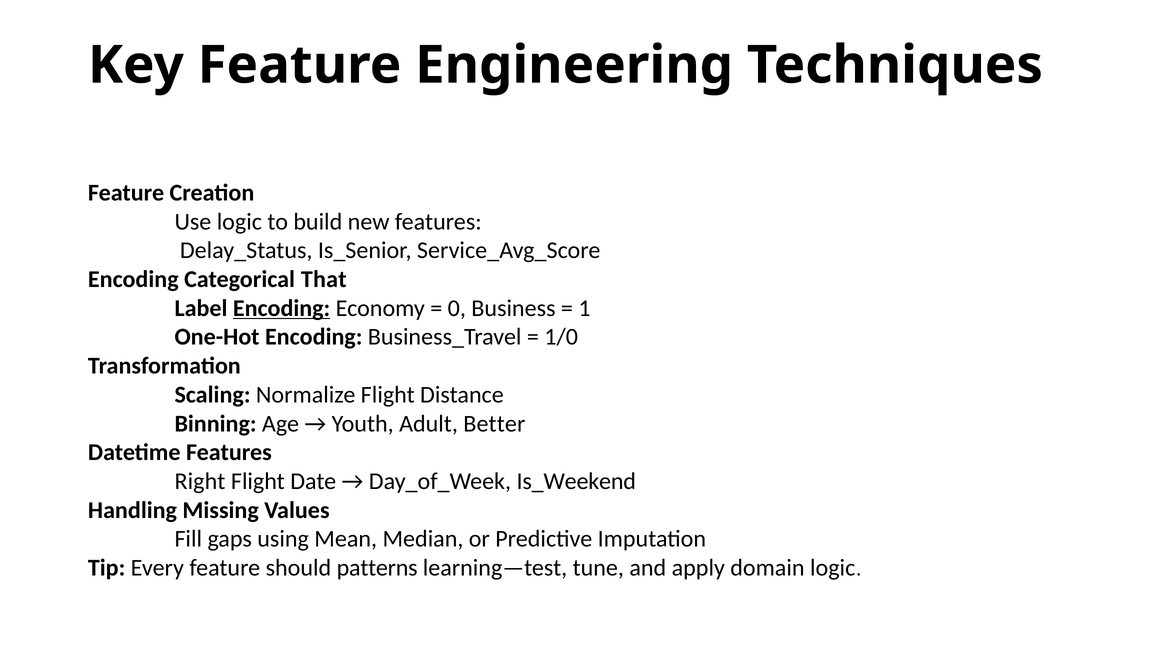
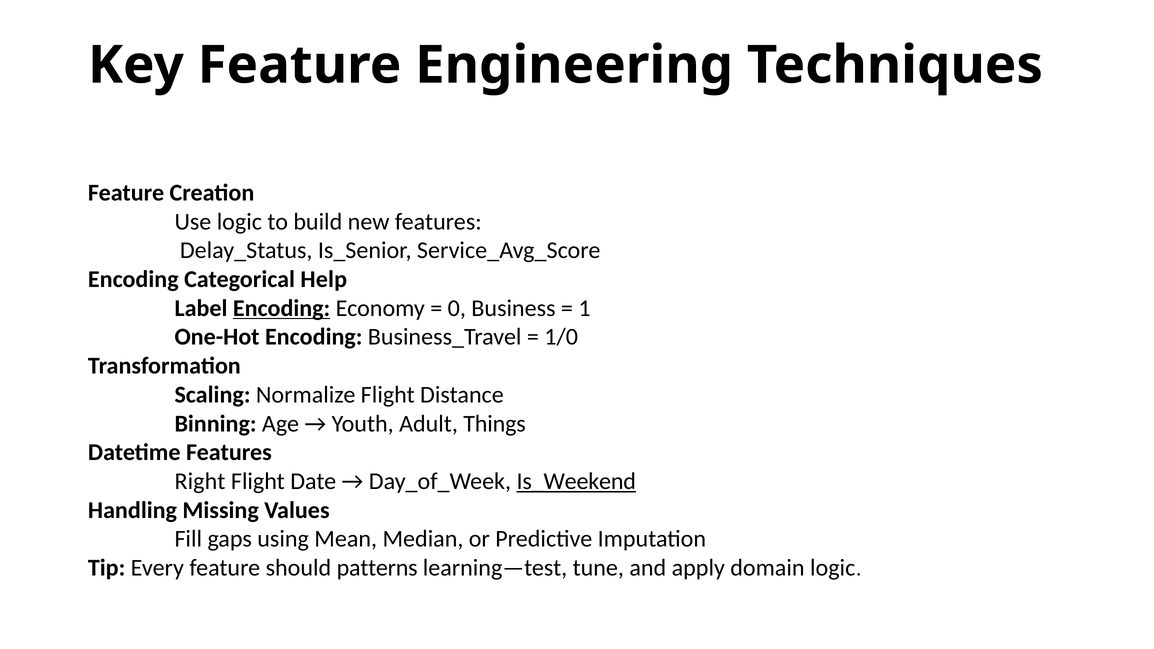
That: That -> Help (324, 279)
Better: Better -> Things (495, 424)
Is_Weekend underline: none -> present (576, 481)
